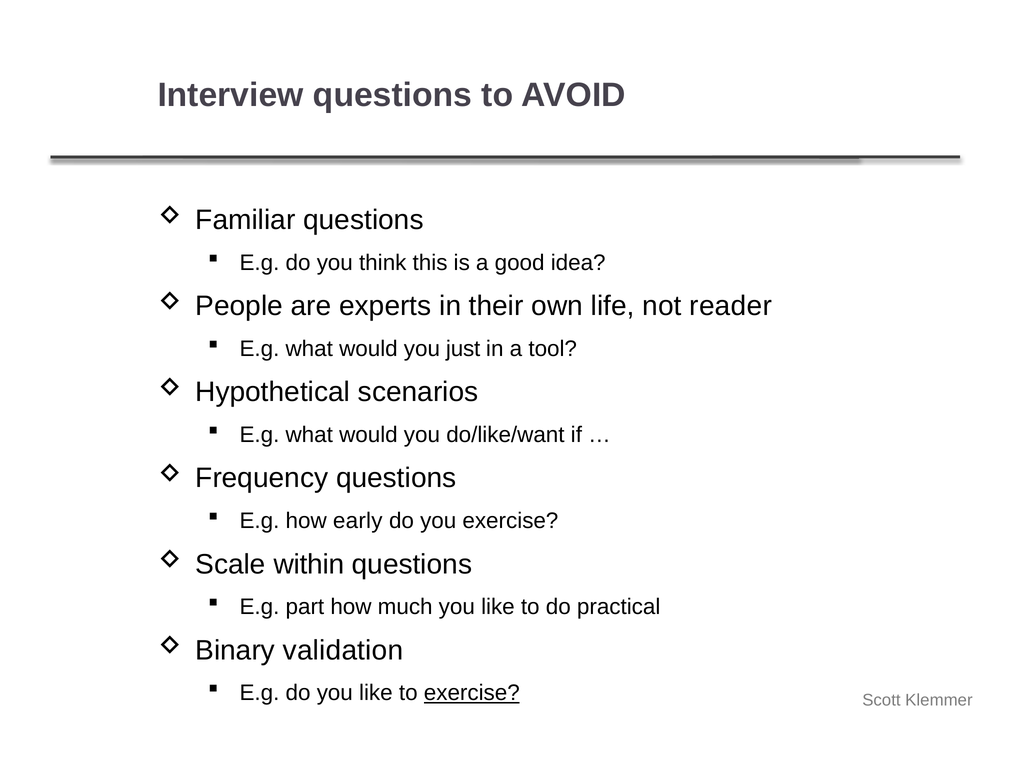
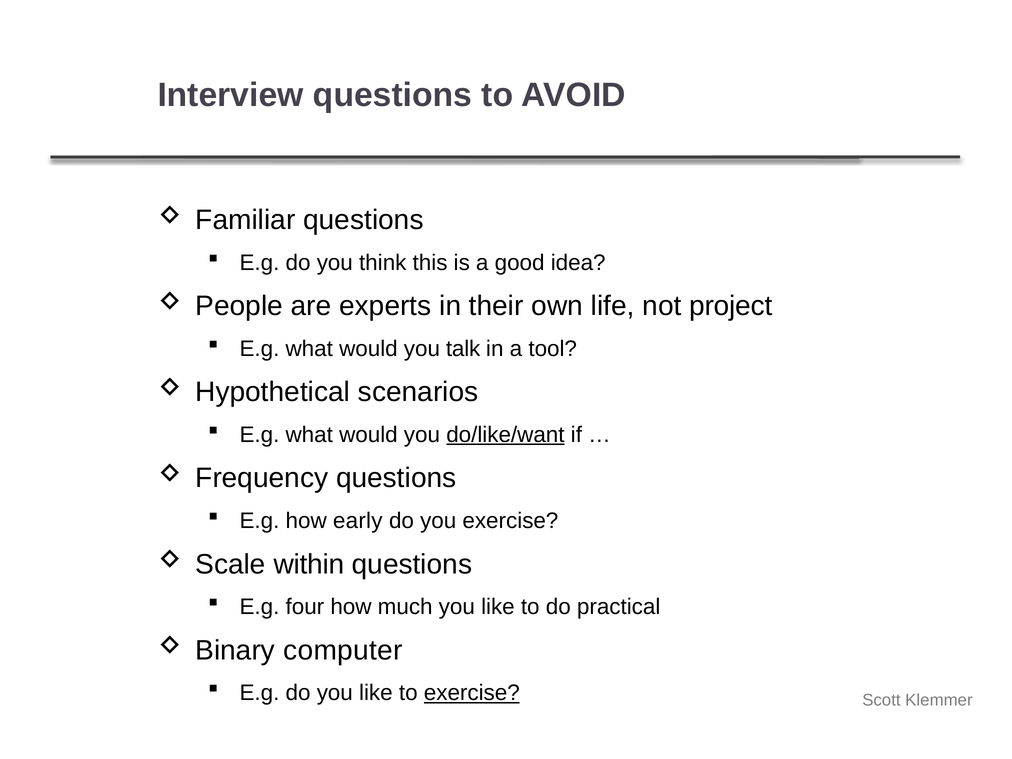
reader: reader -> project (731, 306)
just: just -> talk (463, 349)
do/like/want underline: none -> present (505, 435)
part: part -> four (305, 607)
validation: validation -> computer (343, 650)
